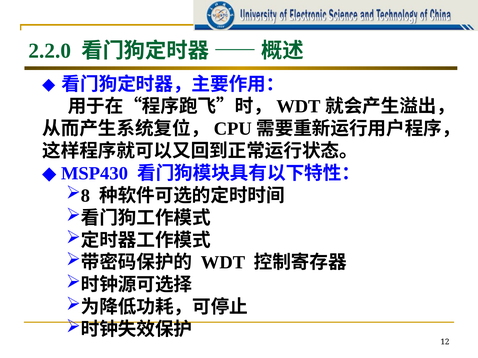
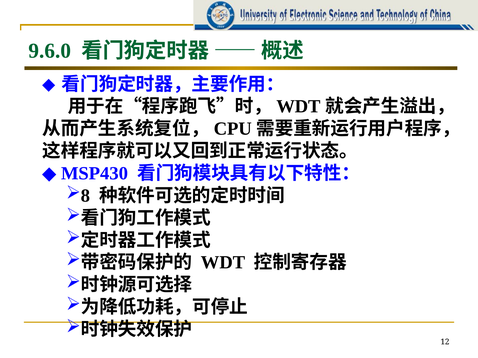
2.2.0: 2.2.0 -> 9.6.0 (50, 51)
